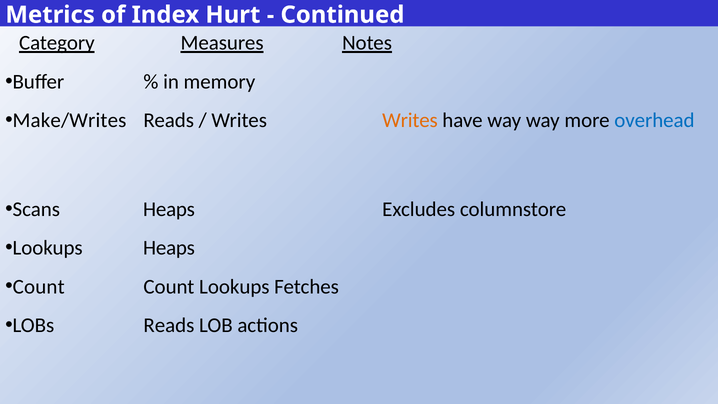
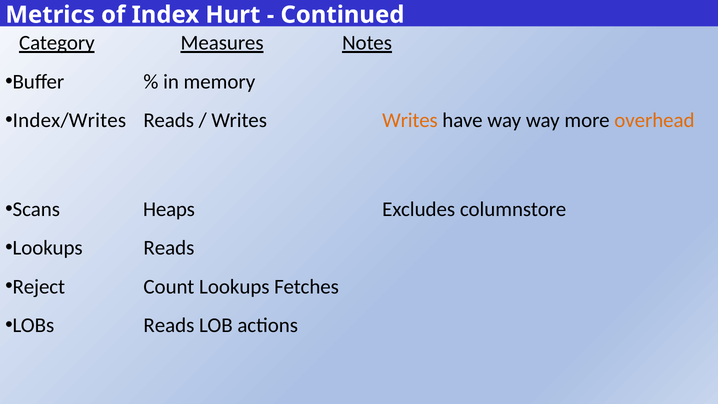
Make/Writes: Make/Writes -> Index/Writes (69, 120)
overhead colour: blue -> orange (654, 120)
Lookups Heaps: Heaps -> Reads (169, 248)
Count: Count -> Reject (39, 287)
